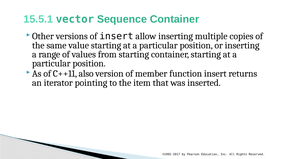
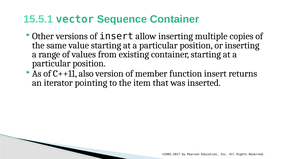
from starting: starting -> existing (134, 54)
